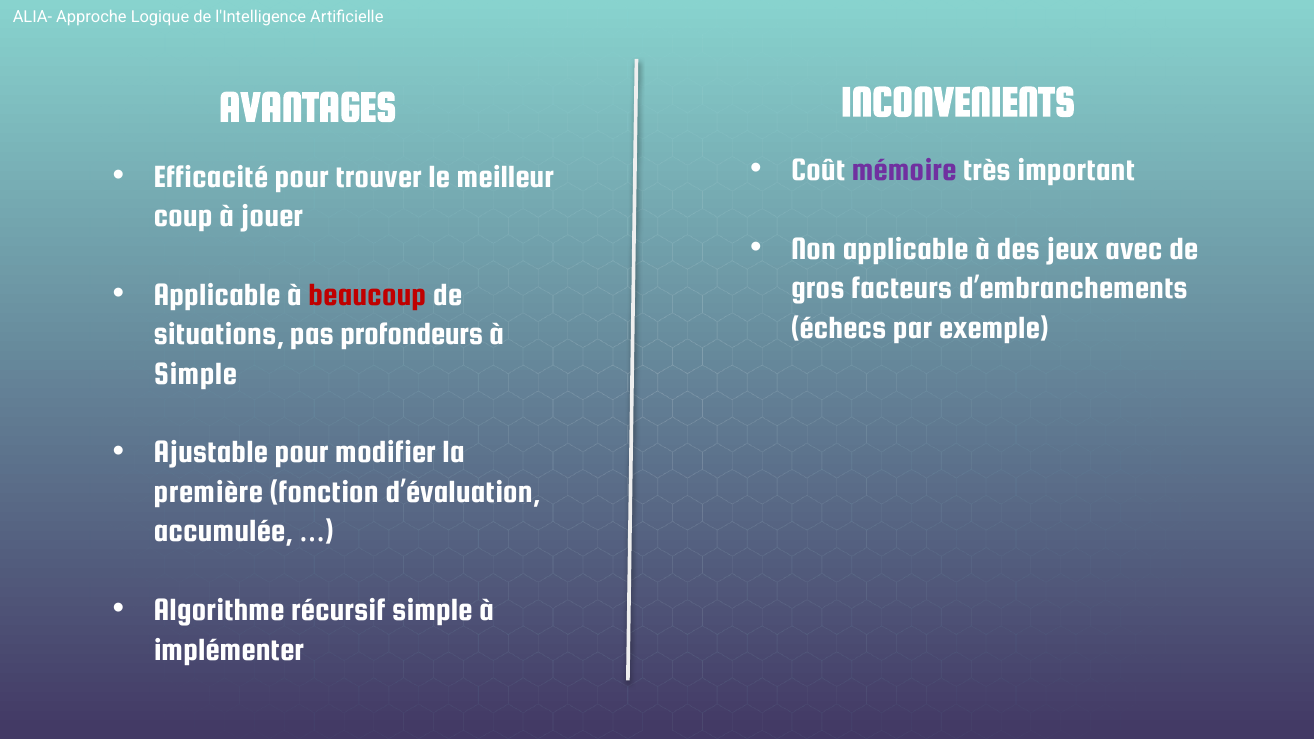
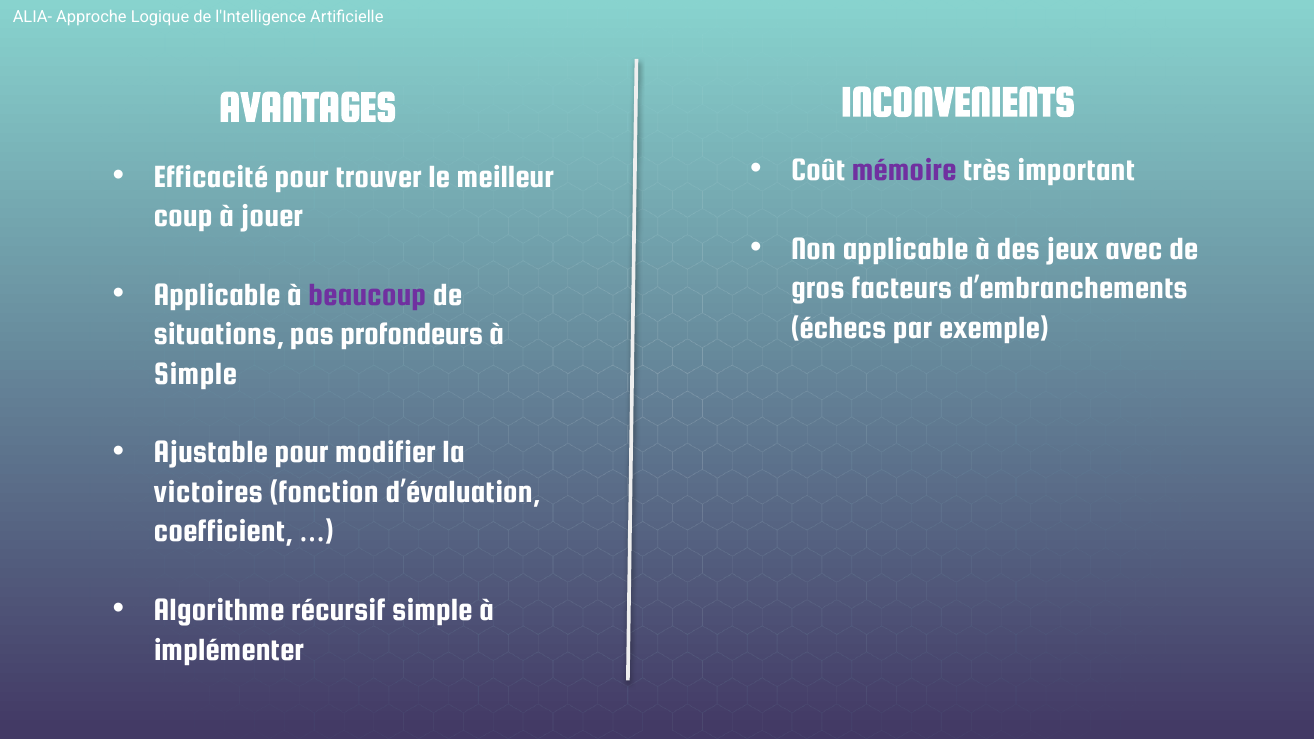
beaucoup colour: red -> purple (367, 295)
première: première -> victoires (208, 492)
accumulée: accumulée -> coefficient (223, 531)
